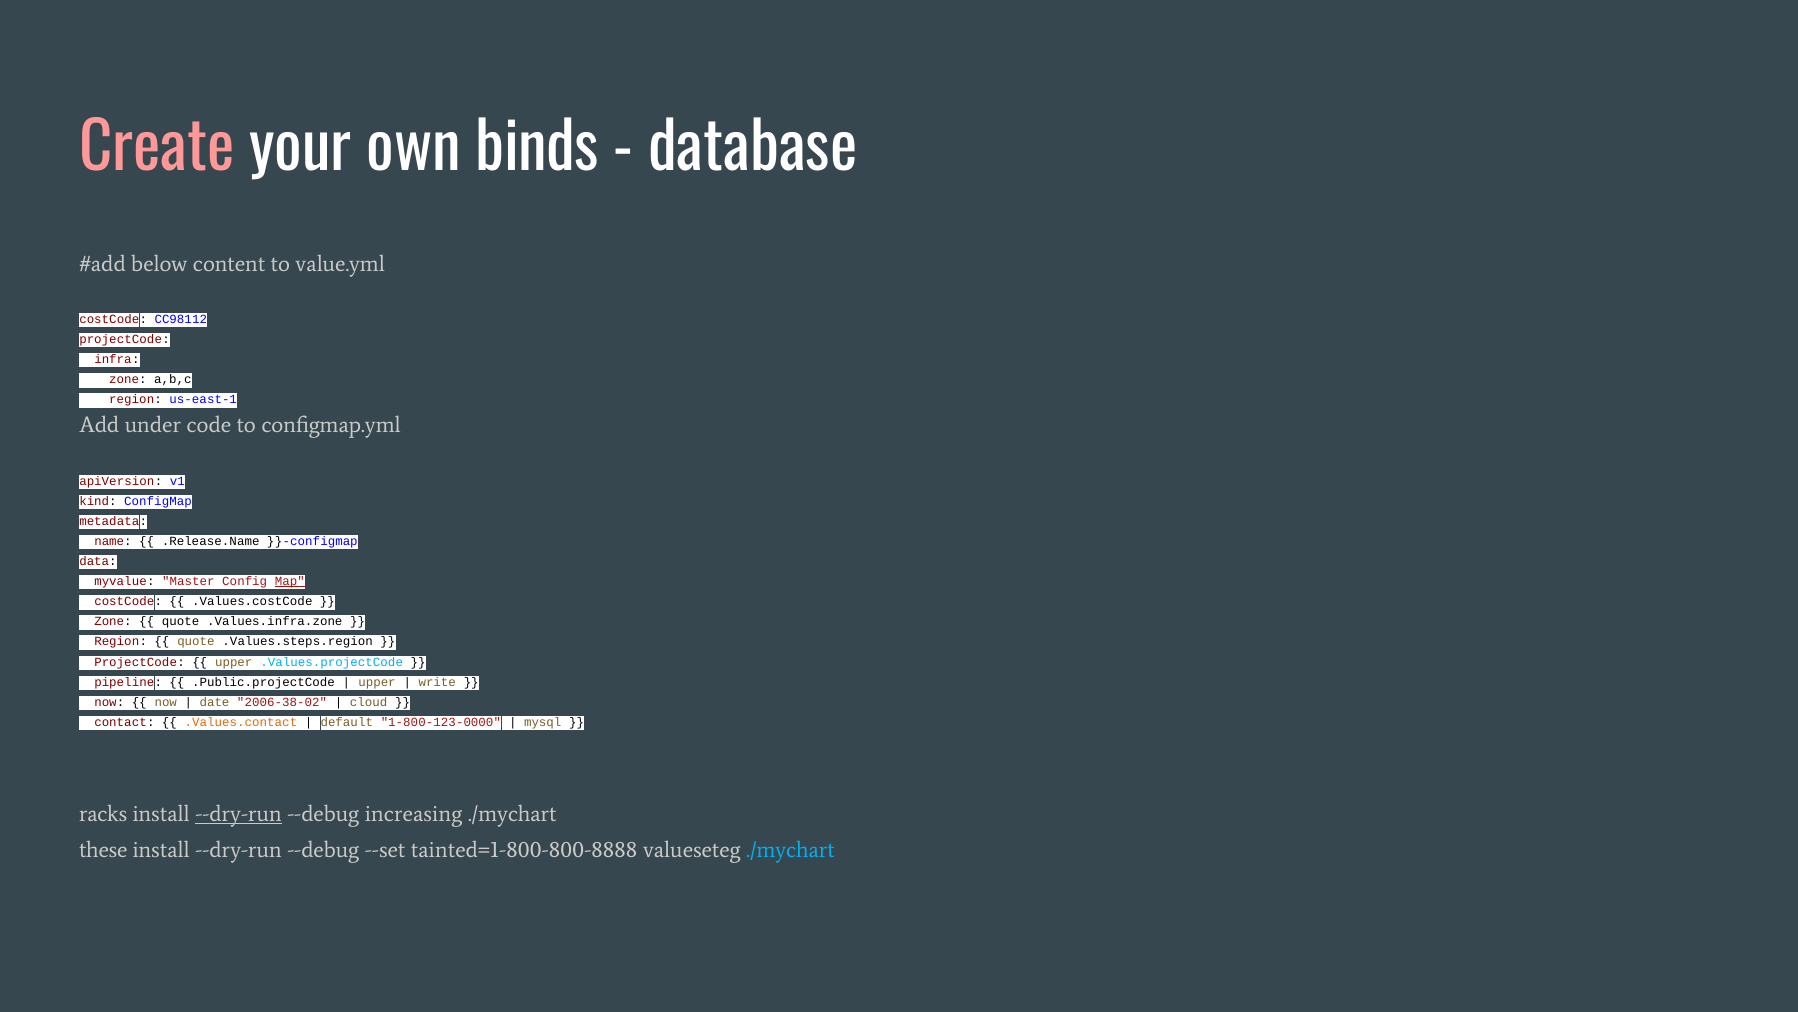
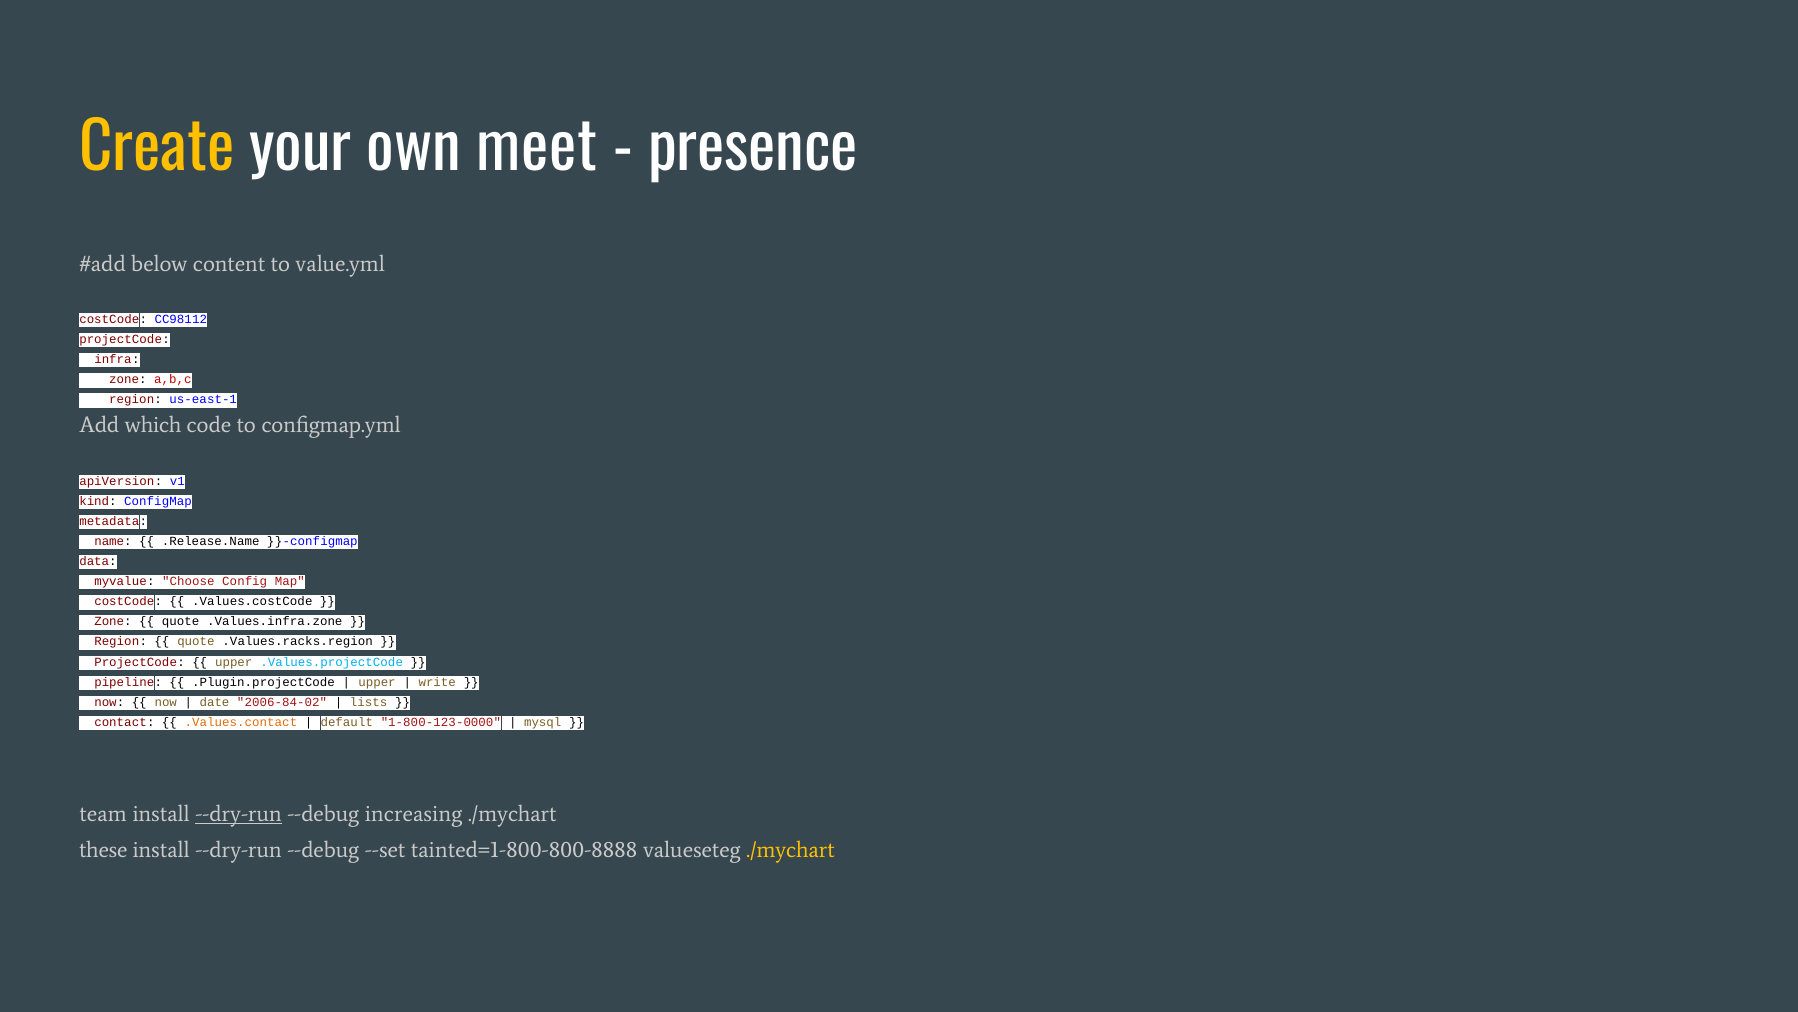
Create colour: pink -> yellow (157, 149)
binds: binds -> meet (537, 149)
database: database -> presence (753, 149)
a,b,c colour: black -> red (173, 379)
under: under -> which (153, 425)
Master: Master -> Choose (188, 581)
Map underline: present -> none (290, 581)
.Values.steps.region: .Values.steps.region -> .Values.racks.region (298, 641)
.Public.projectCode: .Public.projectCode -> .Plugin.projectCode (263, 682)
2006-38-02: 2006-38-02 -> 2006-84-02 (282, 702)
cloud: cloud -> lists (369, 702)
racks: racks -> team (103, 813)
./mychart colour: light blue -> yellow (791, 850)
